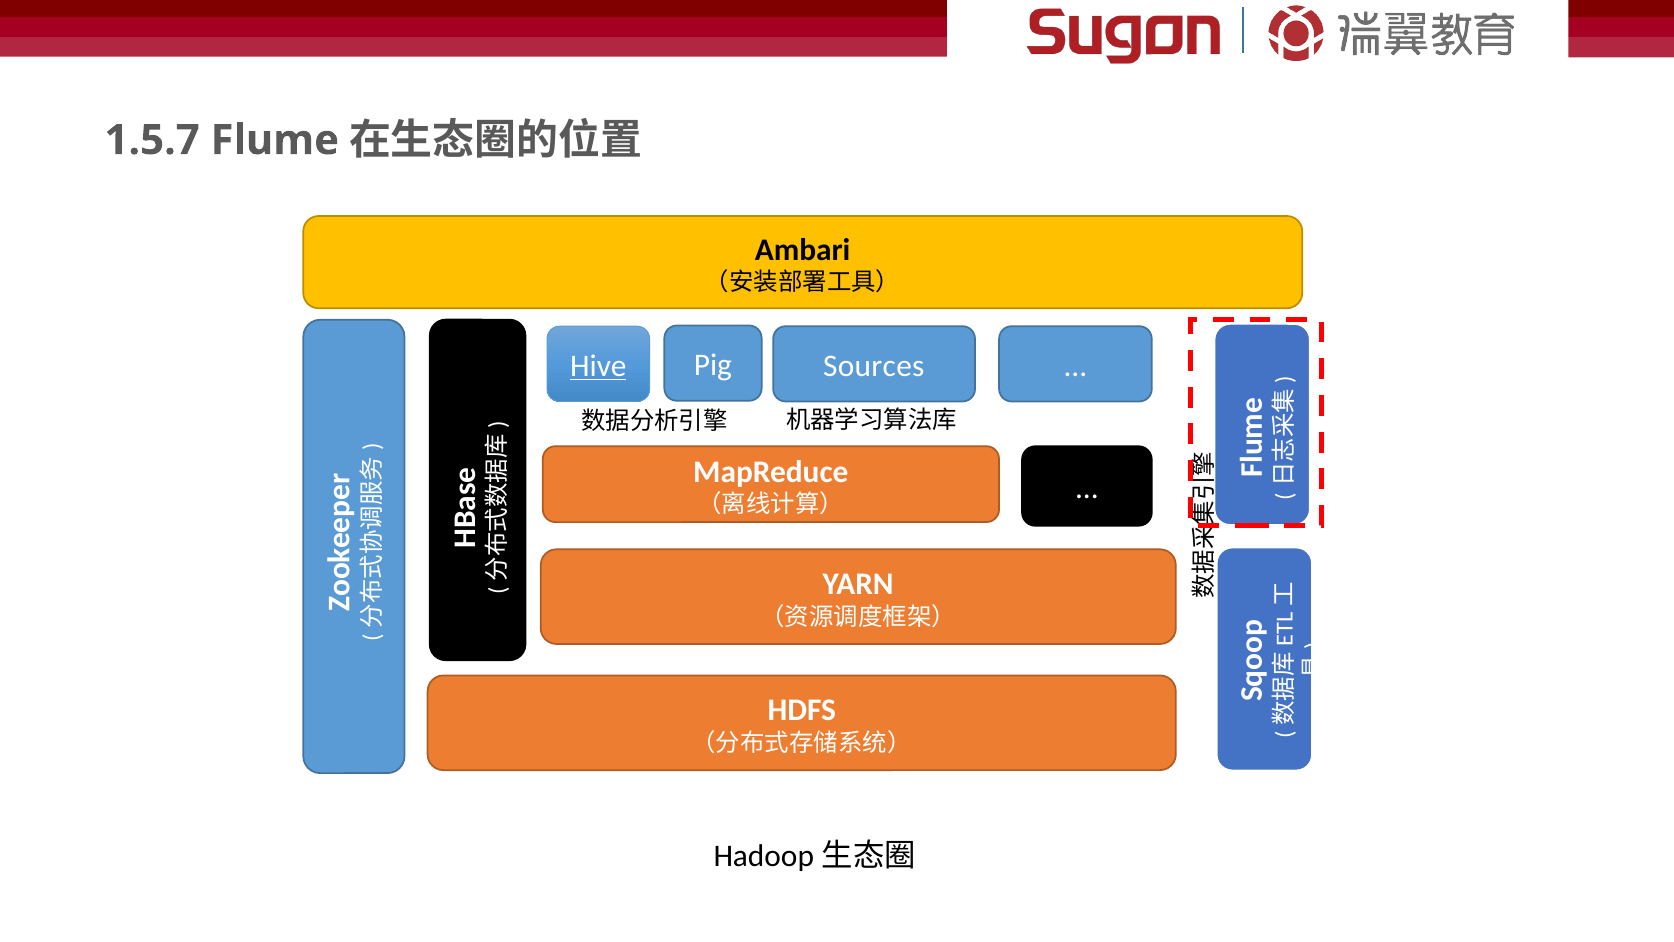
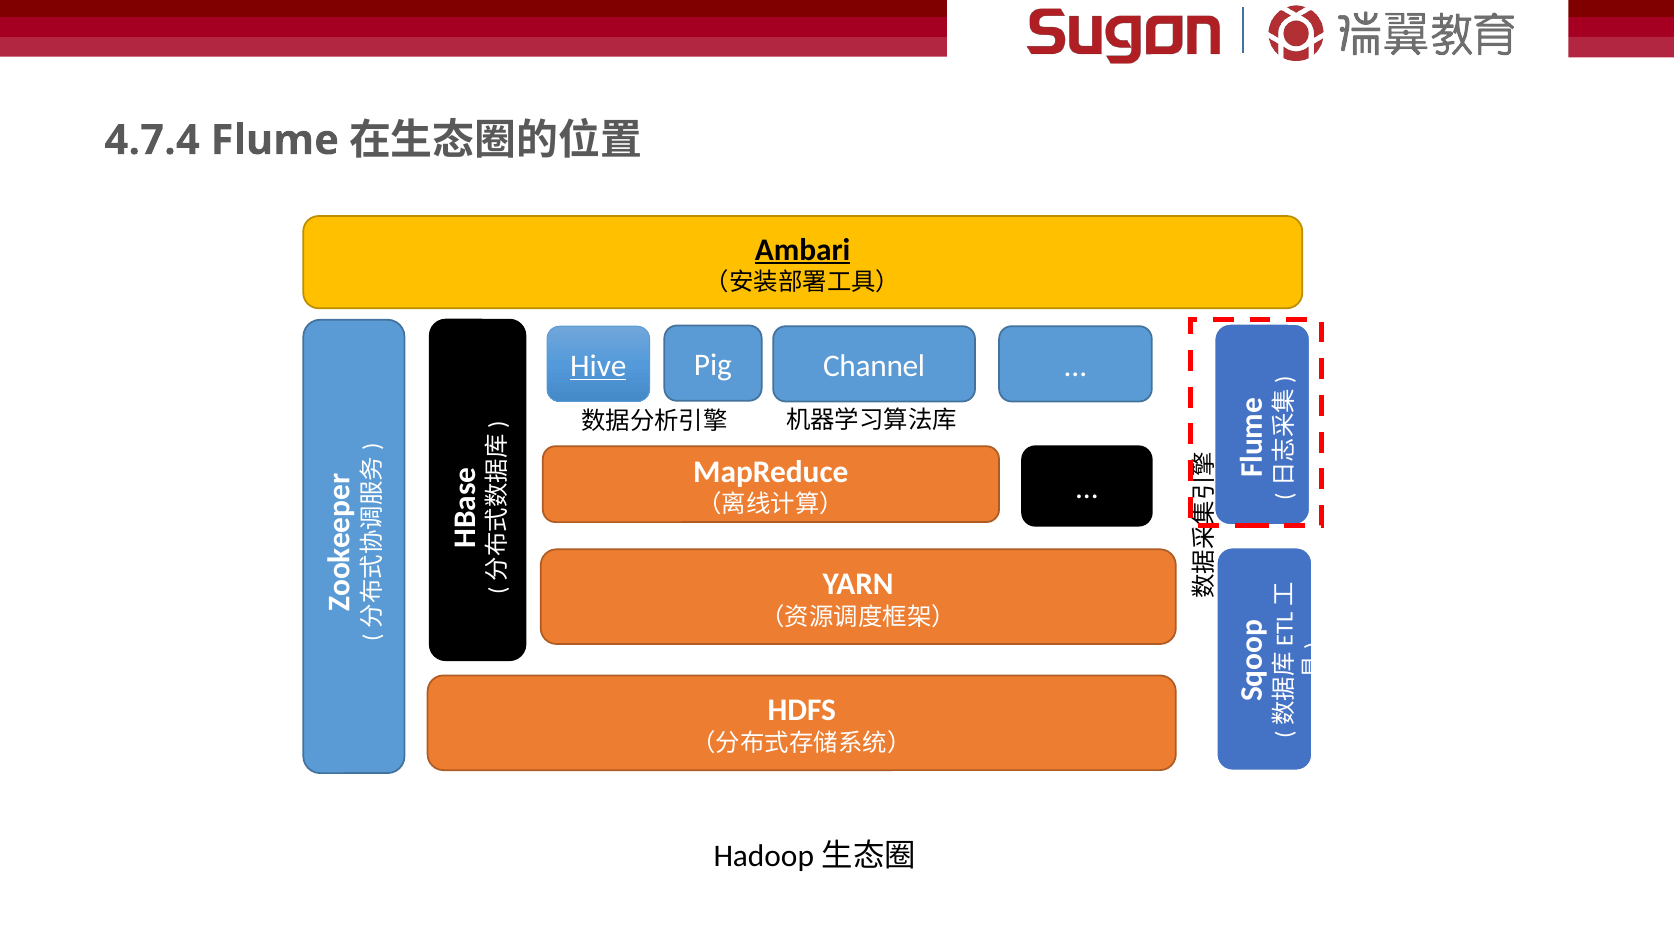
1.5.7: 1.5.7 -> 4.7.4 (152, 140)
Ambari underline: none -> present (803, 250)
Sources: Sources -> Channel (874, 366)
